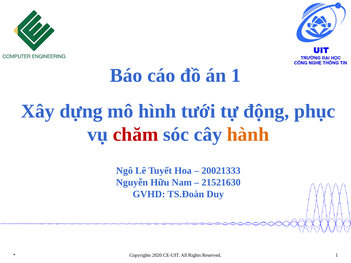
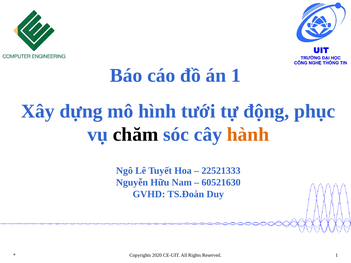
chăm colour: red -> black (136, 135)
20021333: 20021333 -> 22521333 (221, 171)
21521630: 21521630 -> 60521630 (221, 183)
